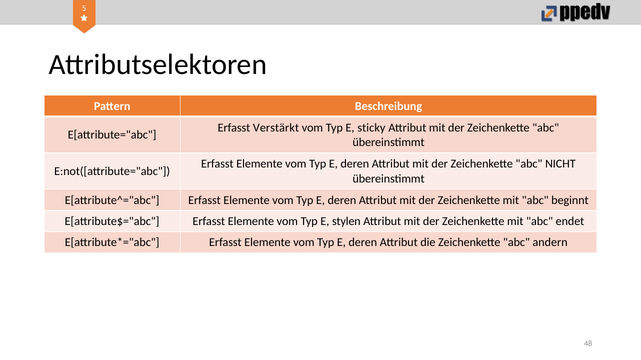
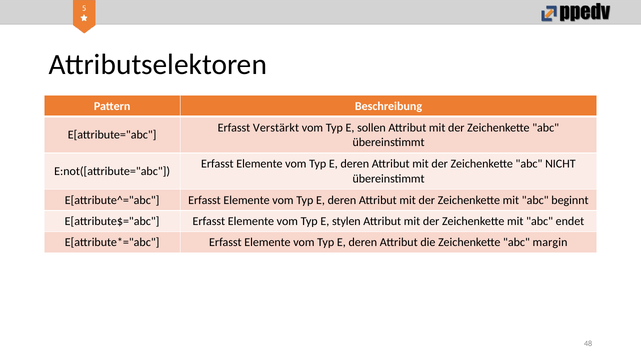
sticky: sticky -> sollen (371, 128)
andern: andern -> margin (550, 243)
